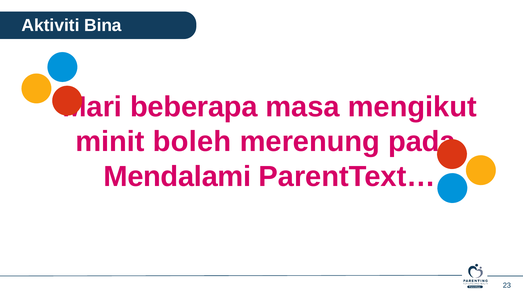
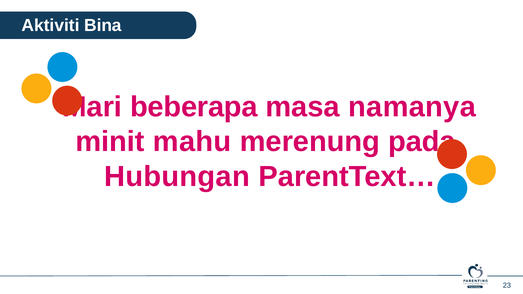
mengikut: mengikut -> namanya (412, 107)
boleh: boleh -> mahu (192, 142)
Mendalami: Mendalami -> Hubungan (177, 177)
